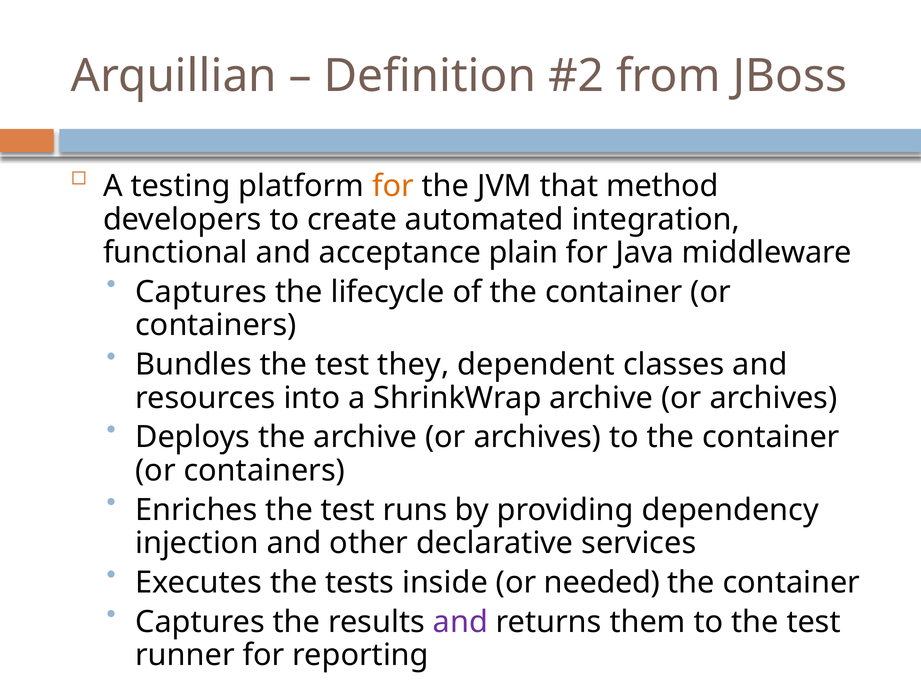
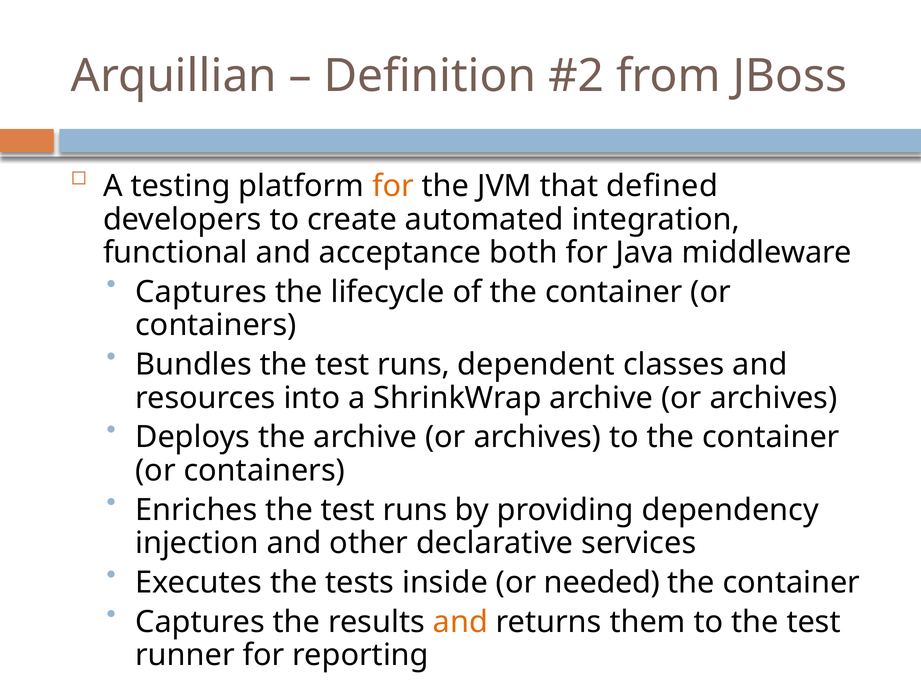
method: method -> defined (662, 186)
plain: plain -> both (523, 253)
Bundles the test they: they -> runs (414, 365)
and colour: purple -> orange (460, 622)
